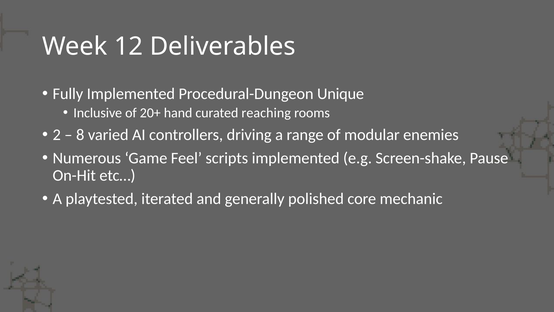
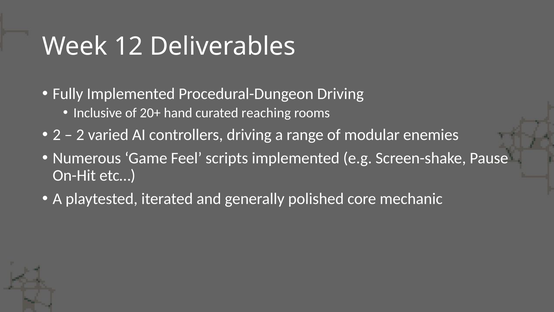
Procedural-Dungeon Unique: Unique -> Driving (340, 94)
8: 8 -> 2 (80, 135)
